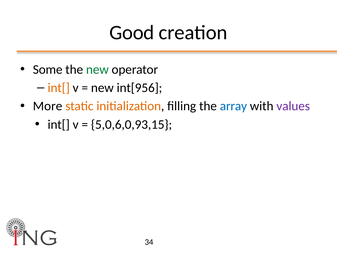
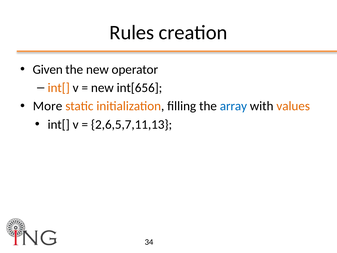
Good: Good -> Rules (132, 33)
Some: Some -> Given (48, 69)
new colour: green -> black (97, 69)
int[956: int[956 -> int[656 (139, 88)
values colour: purple -> orange (293, 106)
5,0,6,0,93,15: 5,0,6,0,93,15 -> 2,6,5,7,11,13 (132, 124)
